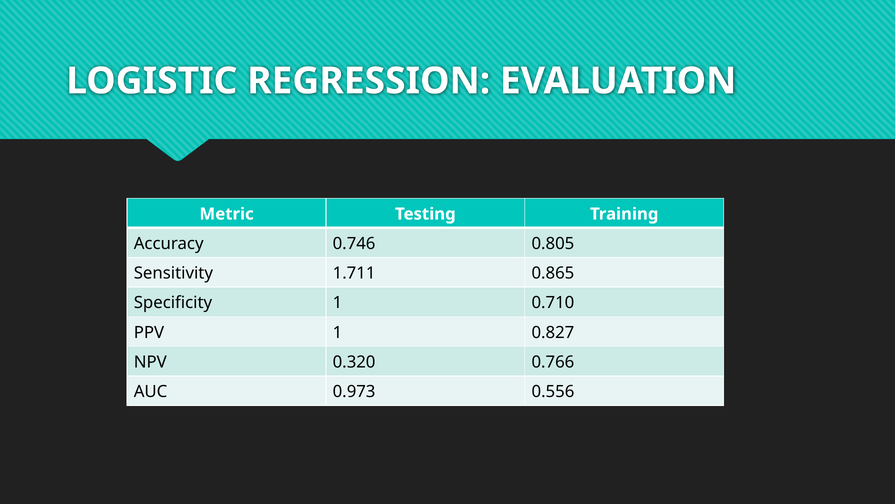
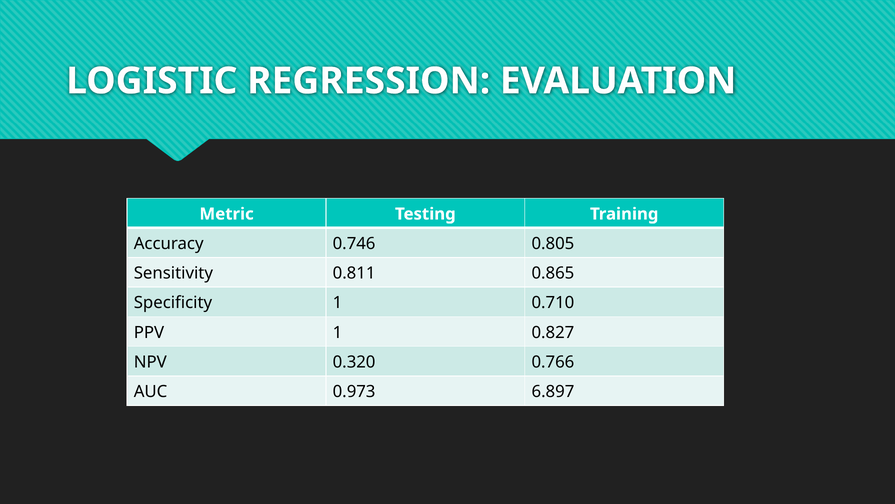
1.711: 1.711 -> 0.811 (354, 273)
0.556: 0.556 -> 6.897 (553, 391)
